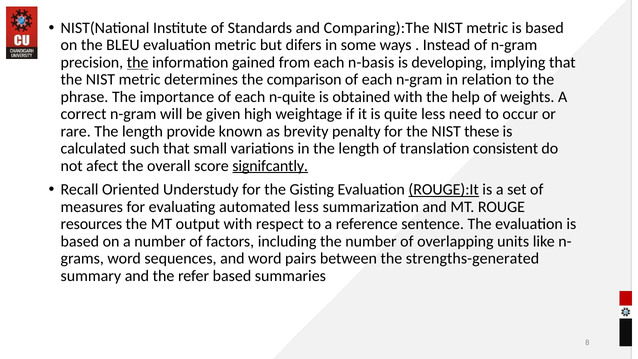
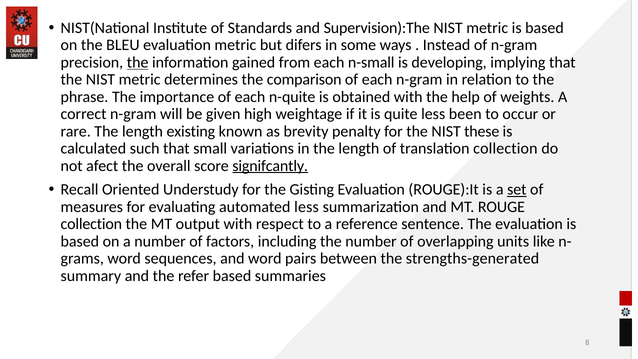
Comparing):The: Comparing):The -> Supervision):The (377, 28)
n-basis: n-basis -> n-small (371, 62)
need: need -> been (465, 114)
provide: provide -> existing (191, 131)
translation consistent: consistent -> collection (505, 148)
ROUGE):It underline: present -> none (444, 190)
set underline: none -> present (517, 190)
resources: resources -> collection (91, 224)
